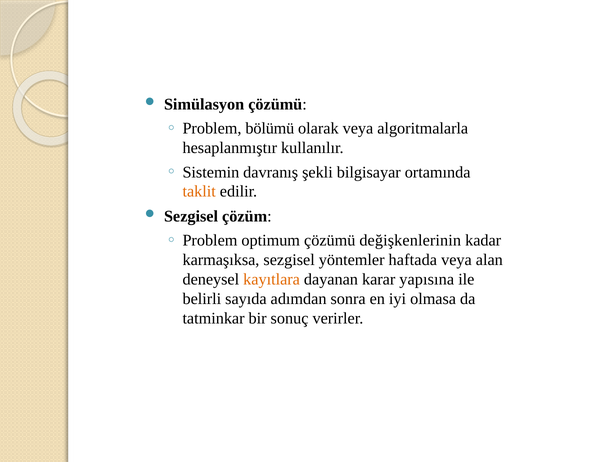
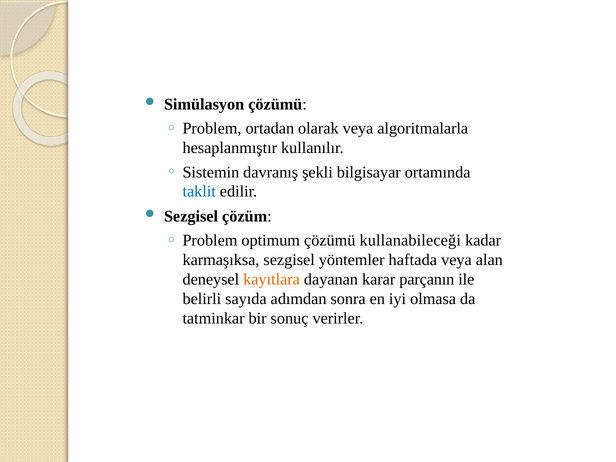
bölümü: bölümü -> ortadan (270, 128)
taklit colour: orange -> blue (199, 192)
değişkenlerinin: değişkenlerinin -> kullanabileceği (410, 240)
yapısına: yapısına -> parçanın (427, 279)
